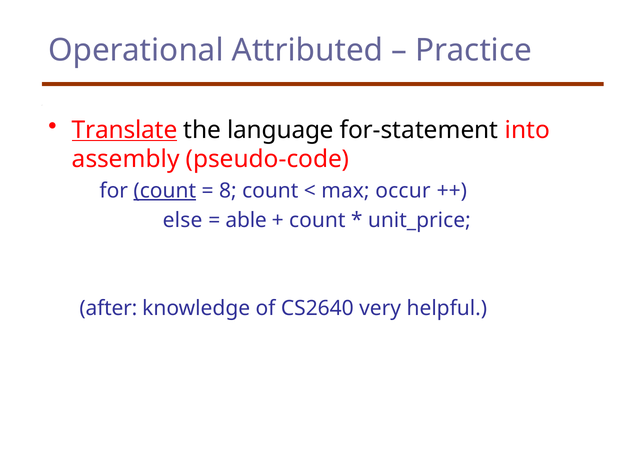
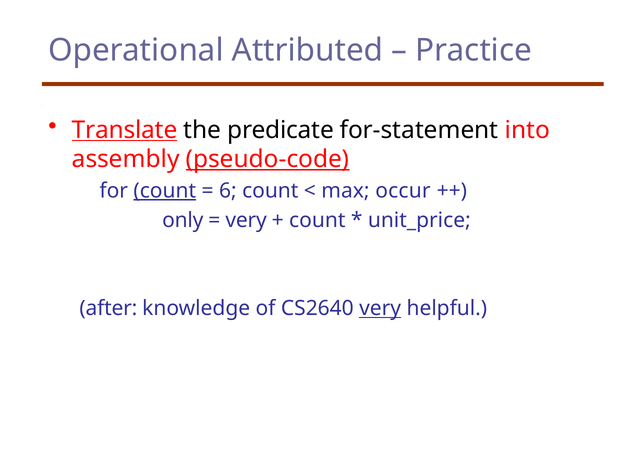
language: language -> predicate (281, 130)
pseudo-code underline: none -> present (268, 159)
8: 8 -> 6 (228, 191)
else: else -> only (183, 220)
able: able -> very (246, 220)
very underline: none -> present (380, 308)
